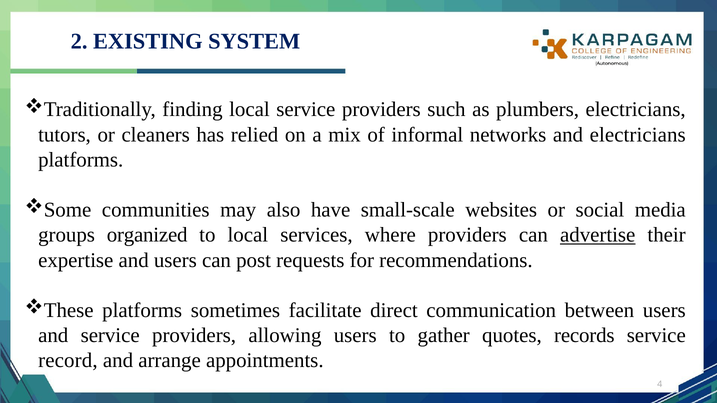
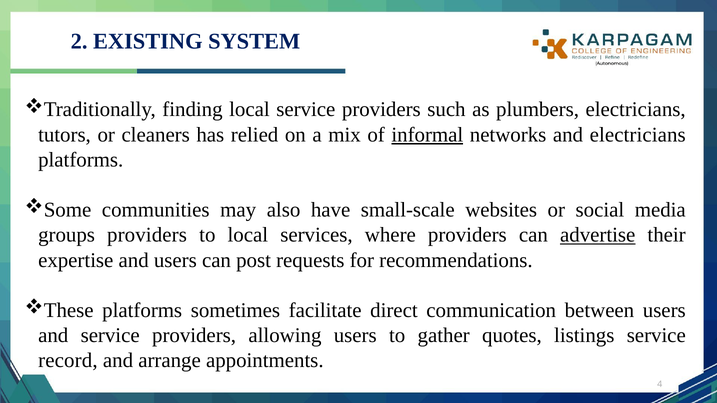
informal underline: none -> present (427, 135)
groups organized: organized -> providers (147, 235)
records: records -> listings (584, 336)
